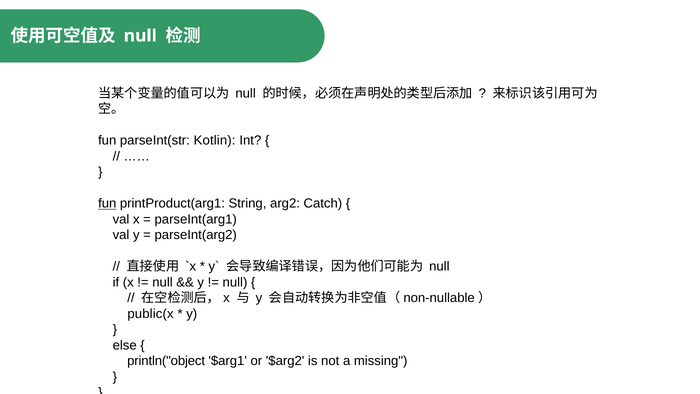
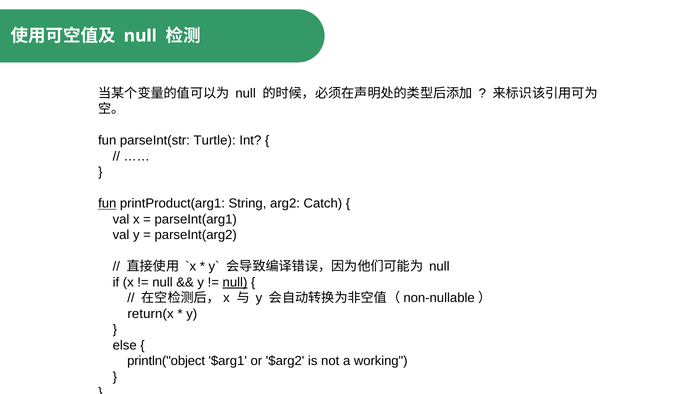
Kotlin: Kotlin -> Turtle (215, 140)
null underline: none -> present (235, 282)
public(x: public(x -> return(x (151, 314)
missing: missing -> working (381, 361)
